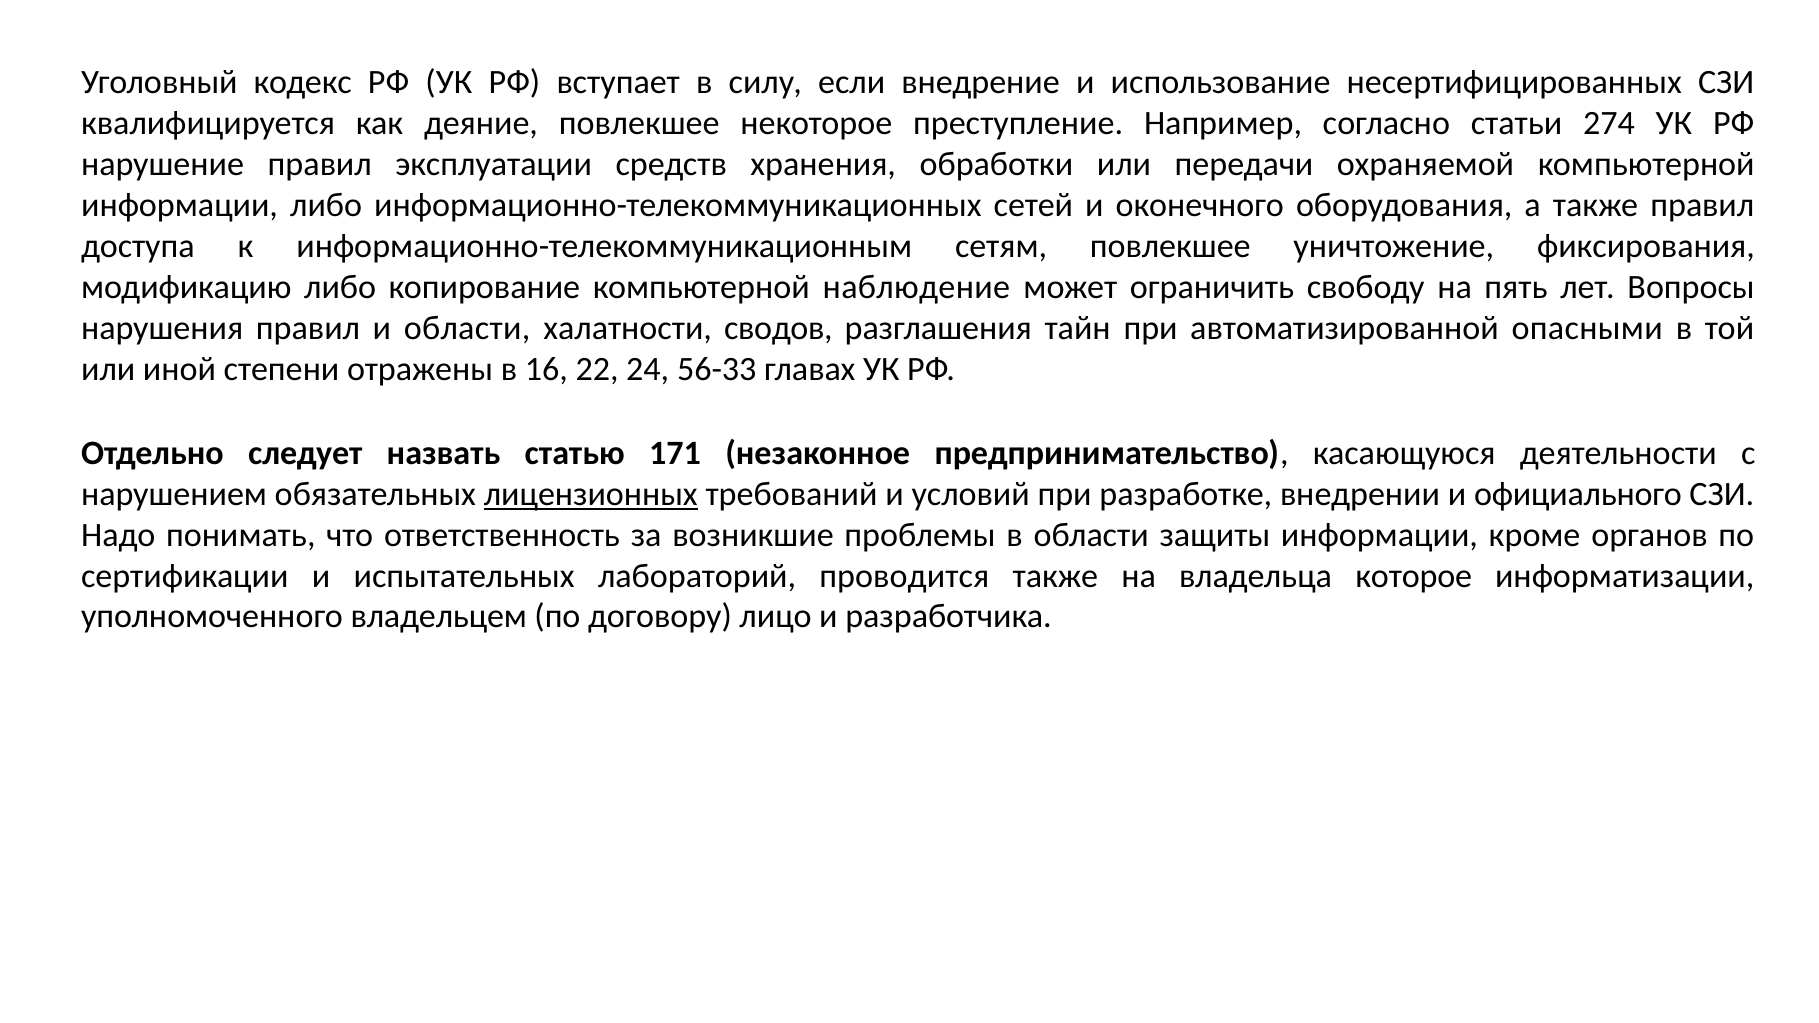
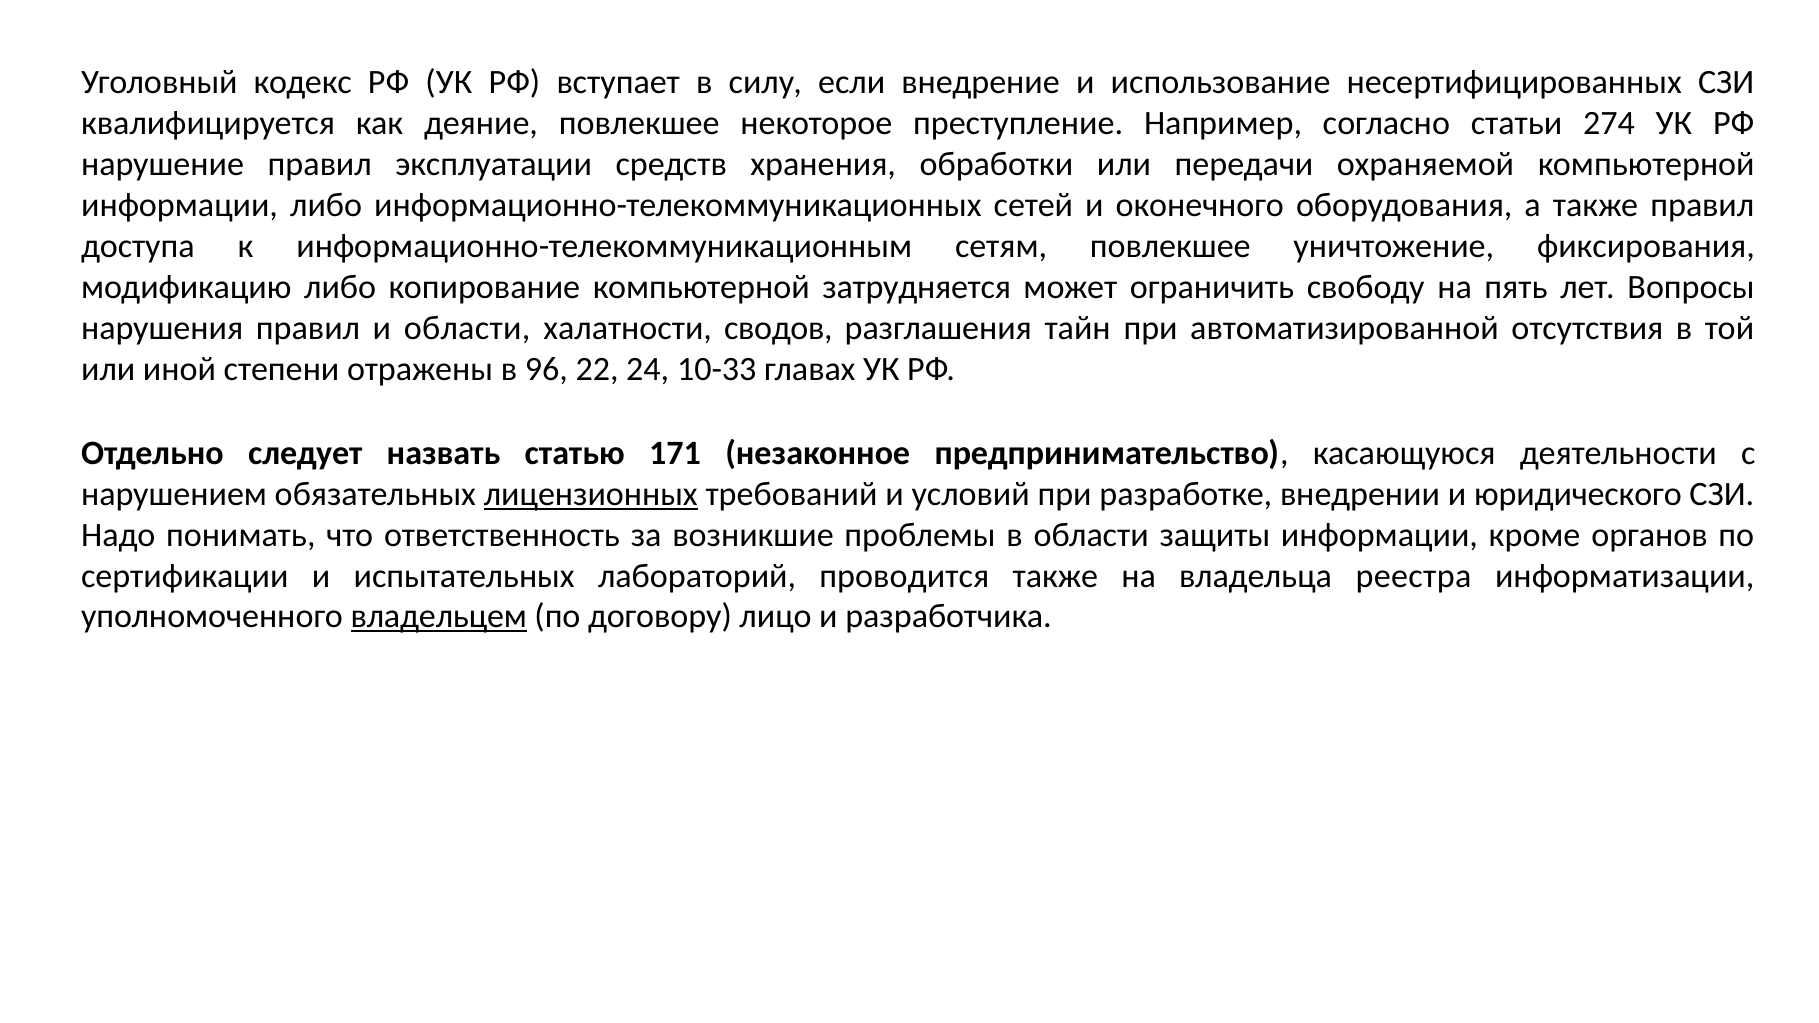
наблюдение: наблюдение -> затрудняется (917, 287)
опасными: опасными -> отсутствия (1587, 328)
16: 16 -> 96 (546, 369)
56-33: 56-33 -> 10-33 (717, 369)
официального: официального -> юридического (1578, 494)
которое: которое -> реестра (1414, 576)
владельцем underline: none -> present (439, 617)
